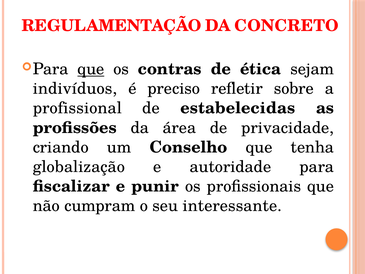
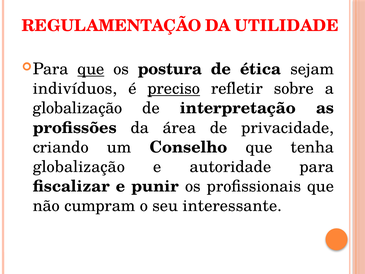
CONCRETO: CONCRETO -> UTILIDADE (287, 26)
contras: contras -> postura (170, 69)
preciso underline: none -> present (174, 89)
profissional: profissional -> globalização (78, 108)
estabelecidas: estabelecidas -> interpretação (238, 108)
